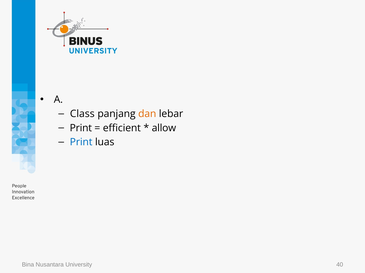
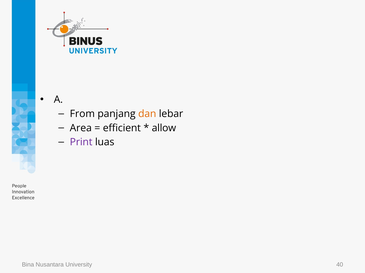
Class: Class -> From (82, 114)
Print: Print -> Area (81, 128)
Print colour: blue -> purple (81, 142)
